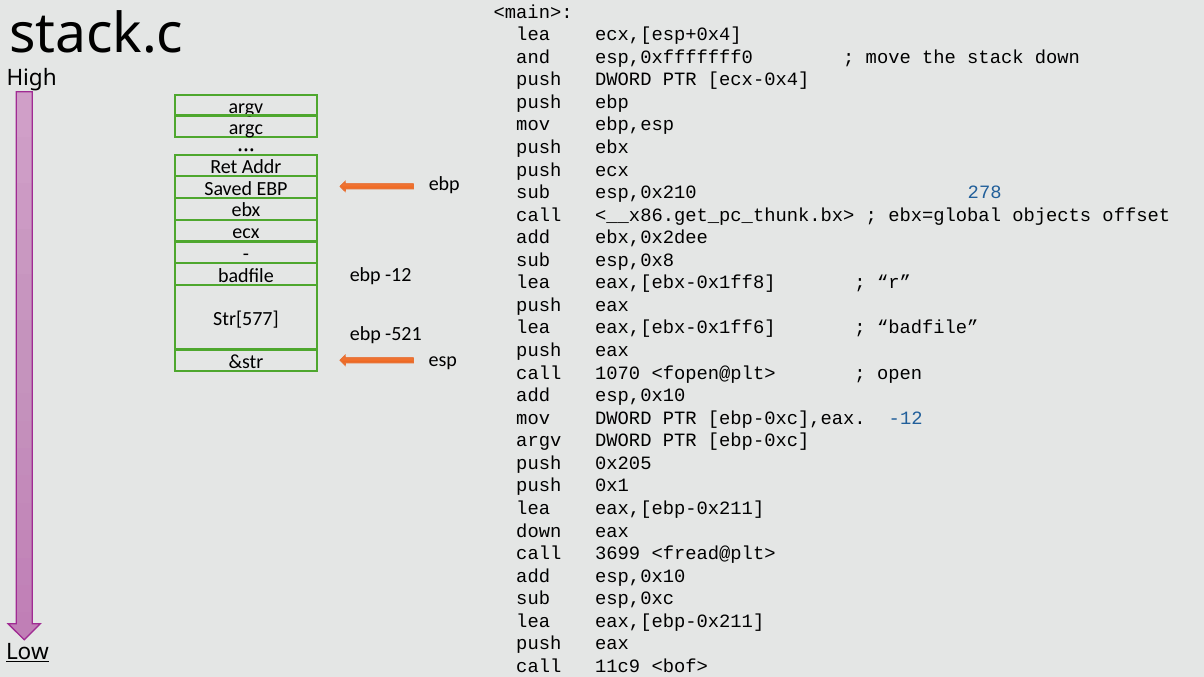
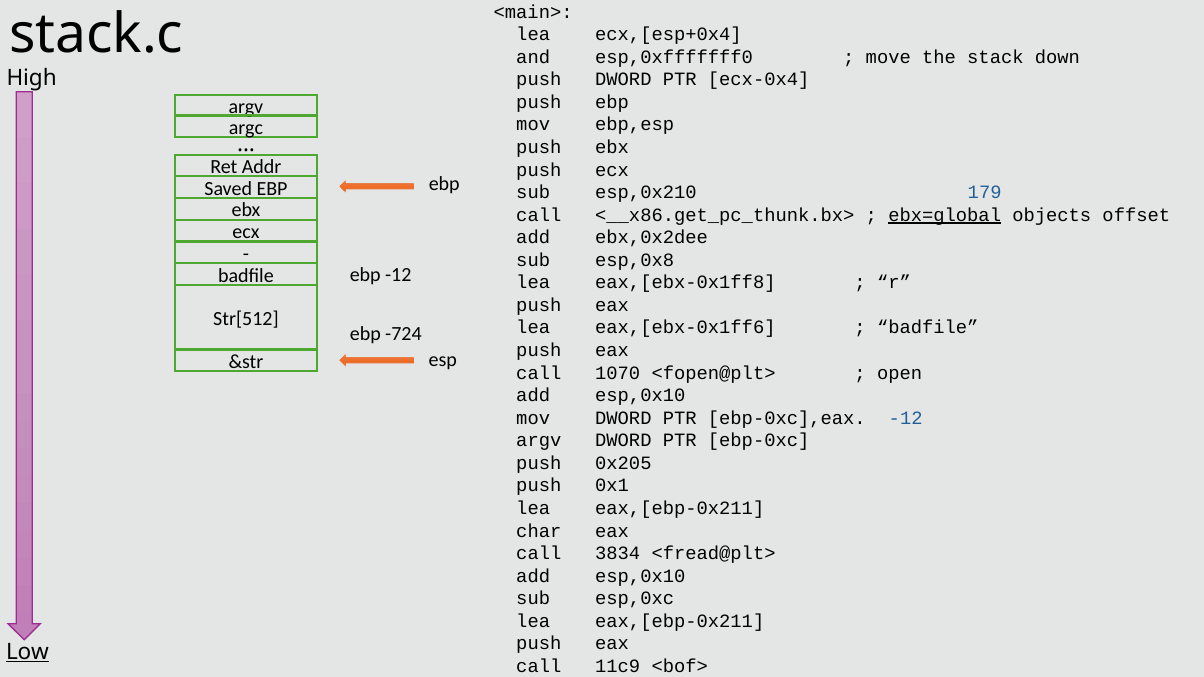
278: 278 -> 179 (985, 192)
ebx=global underline: none -> present (945, 215)
Str[577: Str[577 -> Str[512 (246, 319)
-521: -521 -> -724 (403, 334)
down: down -> char (539, 531)
3699: 3699 -> 3834 (618, 554)
